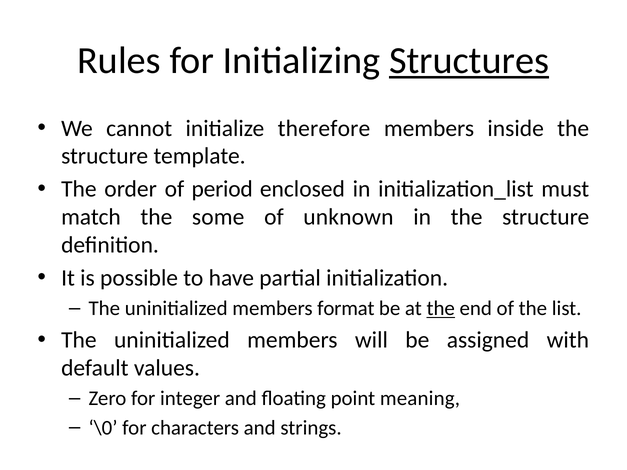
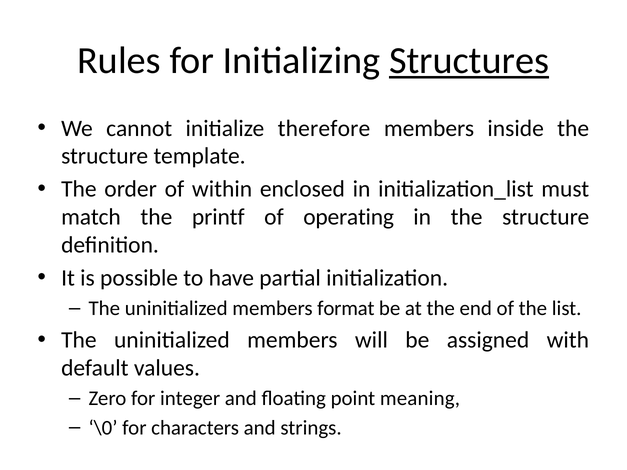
period: period -> within (222, 189)
some: some -> printf (218, 217)
unknown: unknown -> operating (349, 217)
the underline: present -> none (441, 309)
